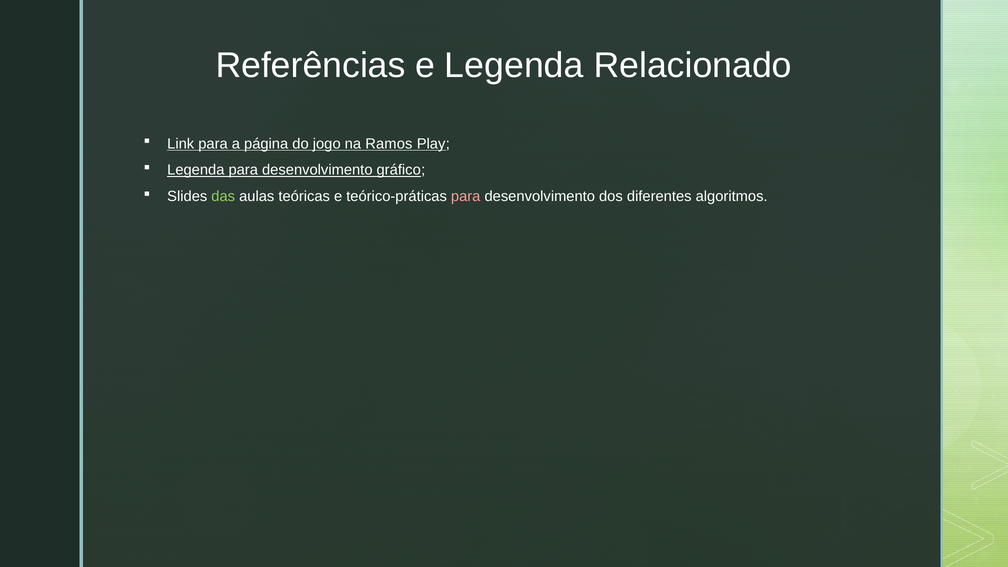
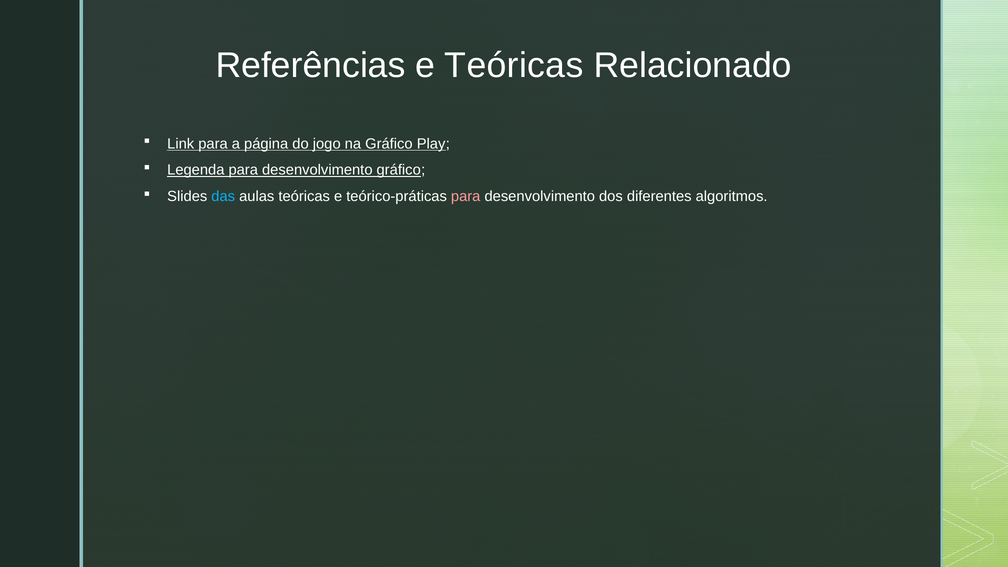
e Legenda: Legenda -> Teóricas (514, 66)
na Ramos: Ramos -> Gráfico (389, 144)
das colour: light green -> light blue (223, 197)
